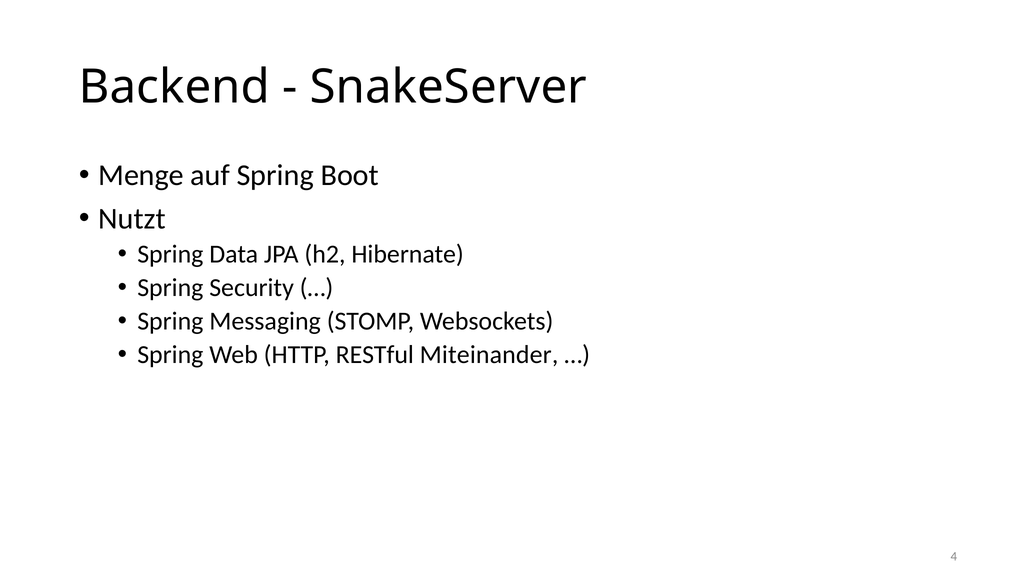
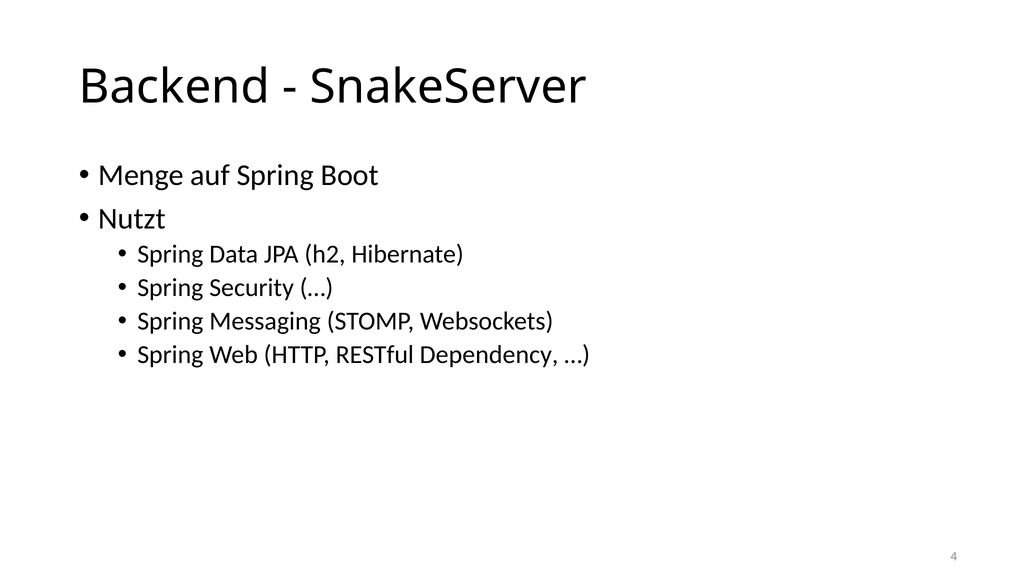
Miteinander: Miteinander -> Dependency (489, 354)
